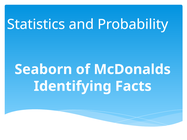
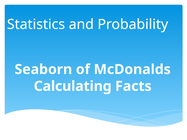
Identifying: Identifying -> Calculating (73, 86)
